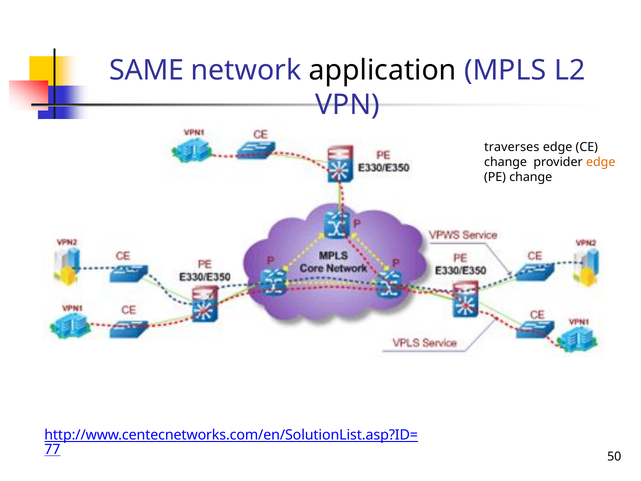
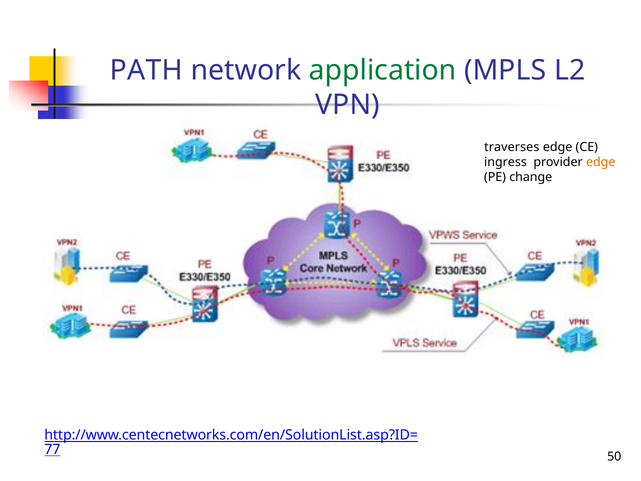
SAME: SAME -> PATH (146, 70)
application colour: black -> green (383, 70)
change: change -> ingress (505, 162)
